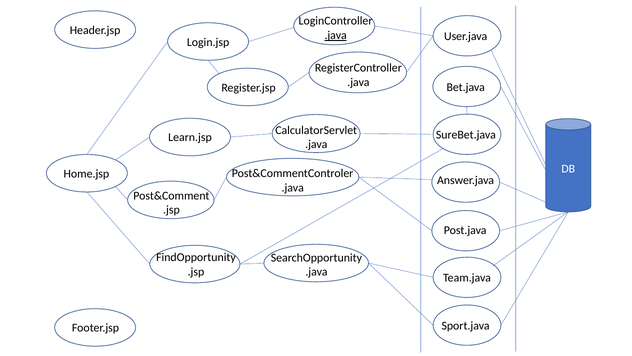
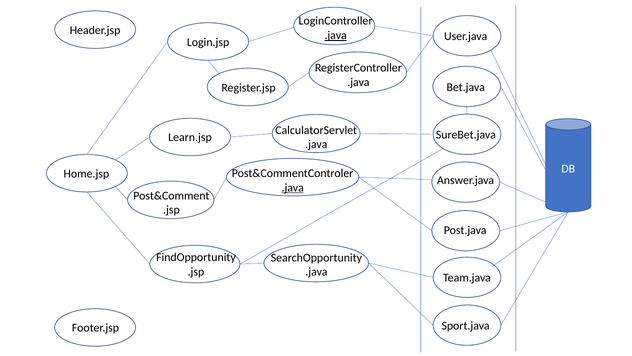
.java underline: none -> present (293, 187)
